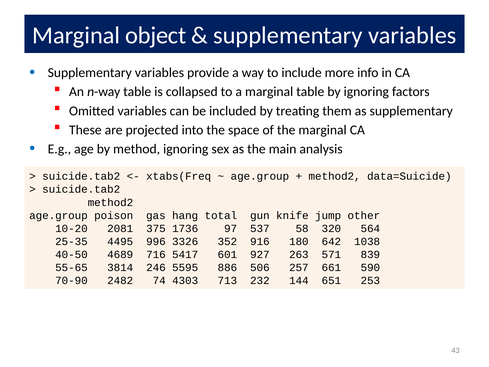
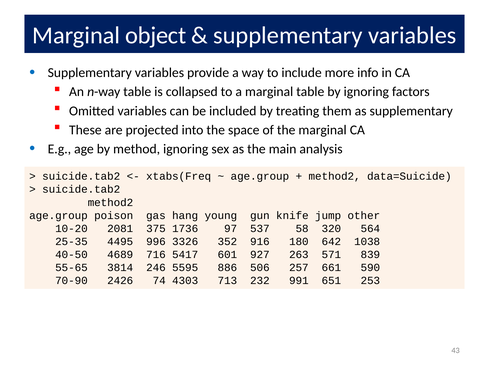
total: total -> young (221, 215)
2482: 2482 -> 2426 (120, 281)
144: 144 -> 991 (299, 281)
